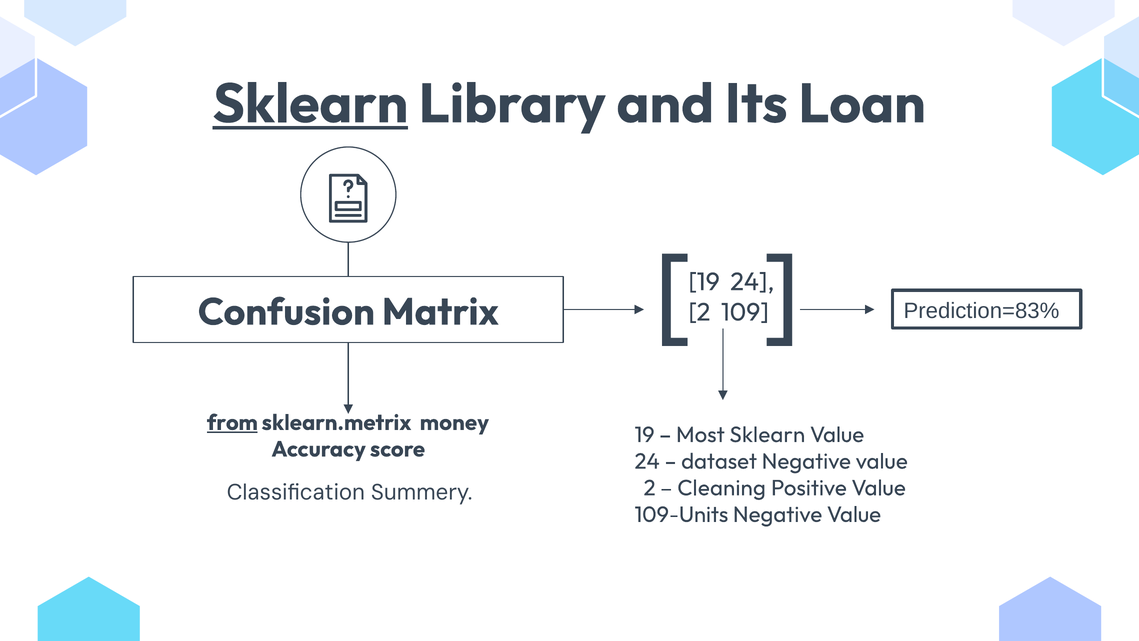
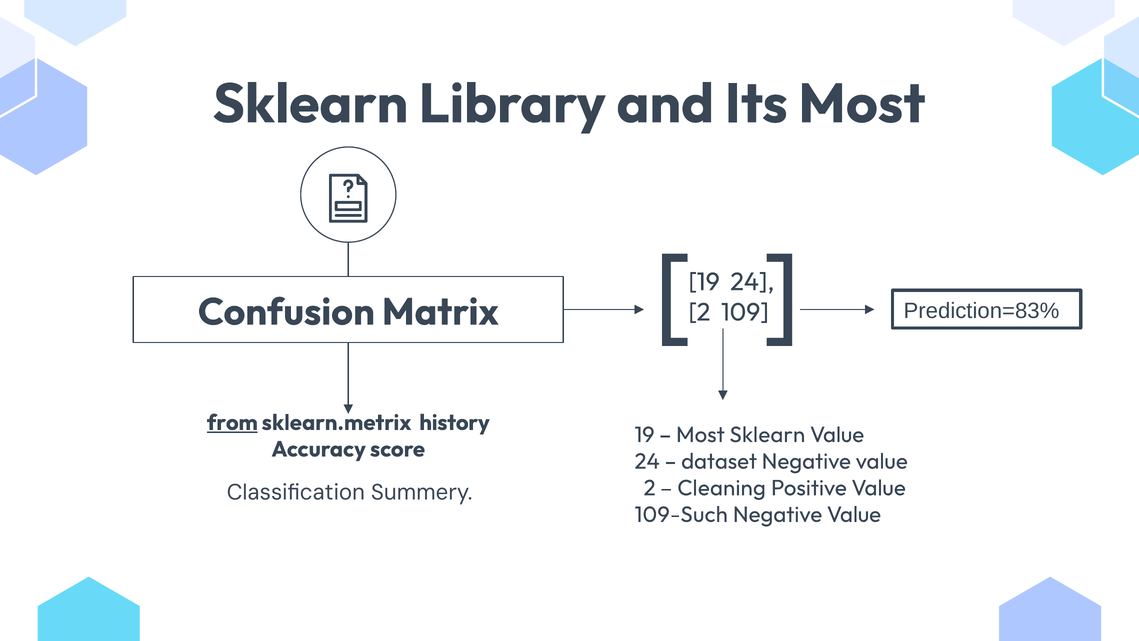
Sklearn underline: present -> none (310, 104)
Its Loan: Loan -> Most (862, 104)
money: money -> history (455, 422)
109-Units: 109-Units -> 109-Such (681, 514)
